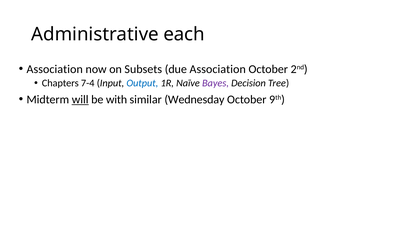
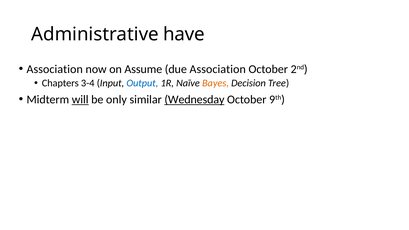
each: each -> have (184, 34)
Subsets: Subsets -> Assume (143, 69)
7-4: 7-4 -> 3-4 (88, 83)
Bayes colour: purple -> orange (215, 83)
with: with -> only (116, 99)
Wednesday underline: none -> present (194, 99)
